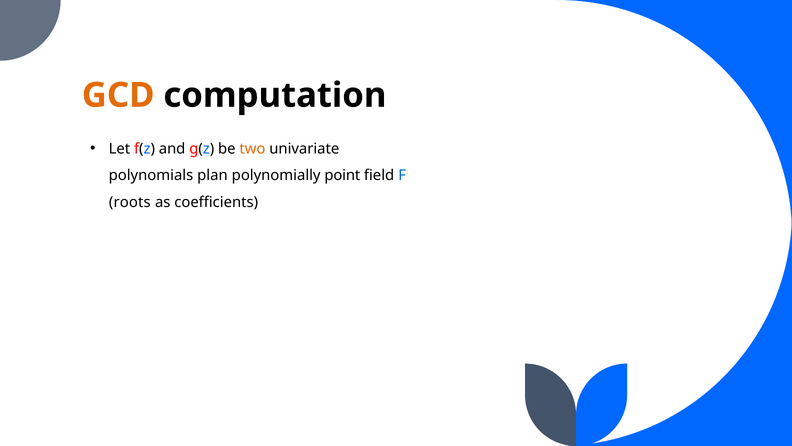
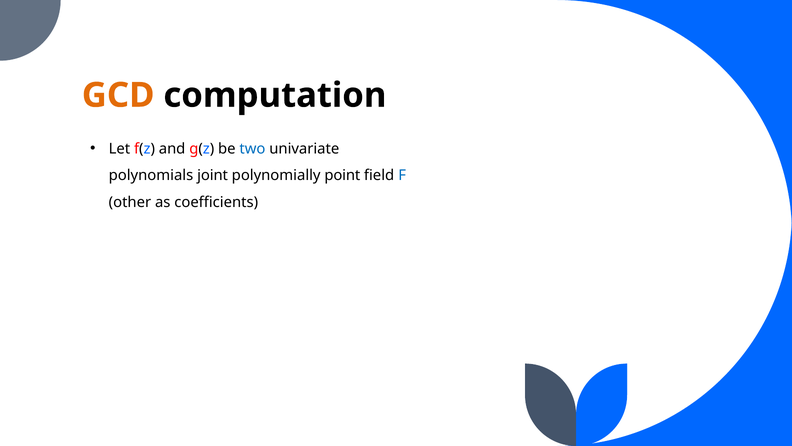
two colour: orange -> blue (252, 149)
plan: plan -> joint (213, 175)
roots: roots -> other (130, 202)
